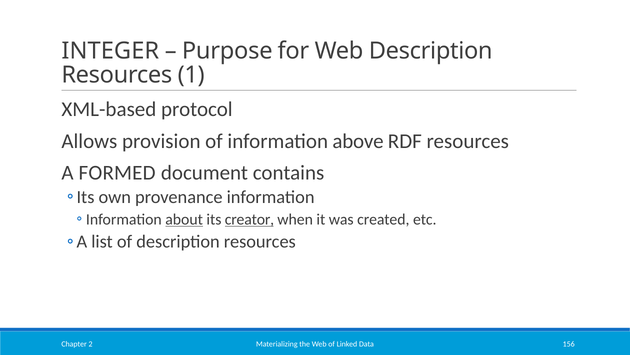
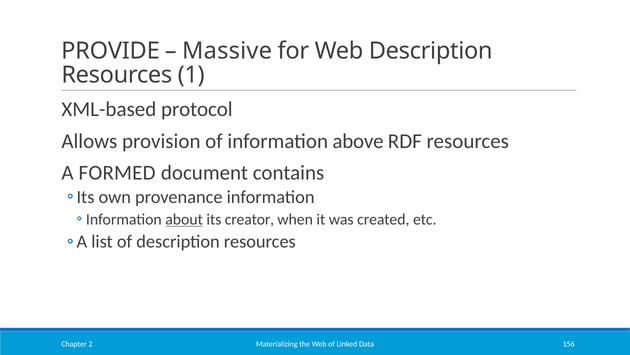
INTEGER: INTEGER -> PROVIDE (110, 51)
Purpose: Purpose -> Massive (227, 51)
creator underline: present -> none (249, 219)
